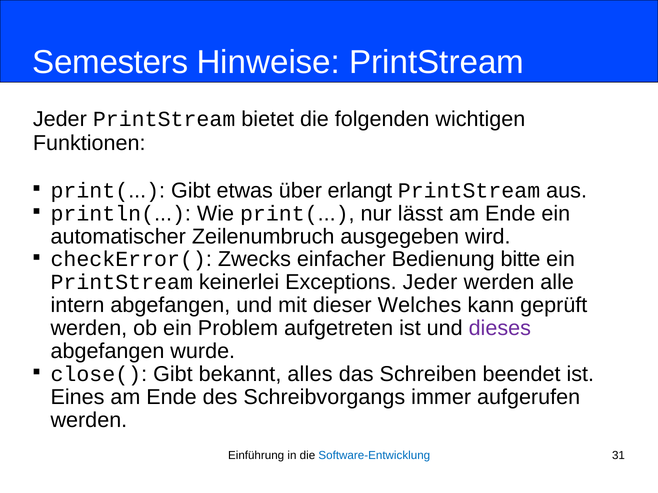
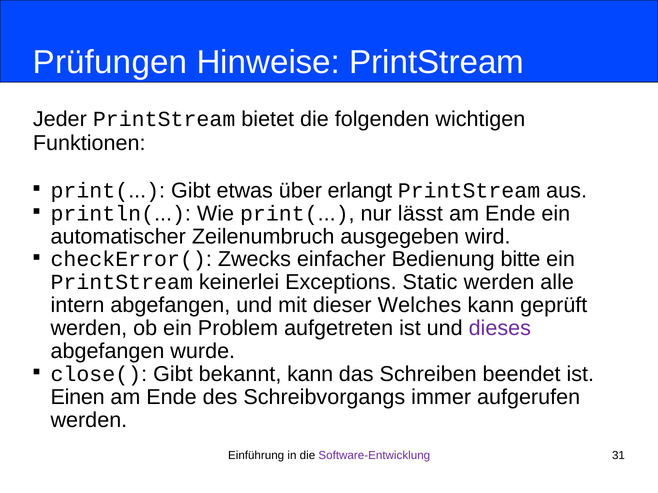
Semesters: Semesters -> Prüfungen (110, 62)
Exceptions Jeder: Jeder -> Static (430, 283)
bekannt alles: alles -> kann (310, 375)
Eines: Eines -> Einen (78, 398)
Software-Entwicklung colour: blue -> purple (374, 456)
